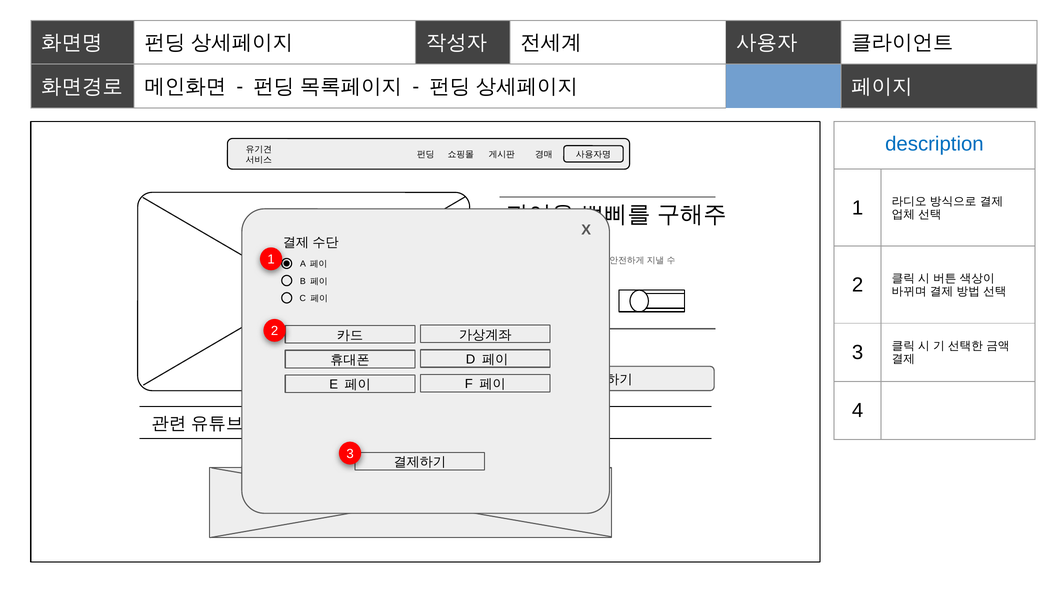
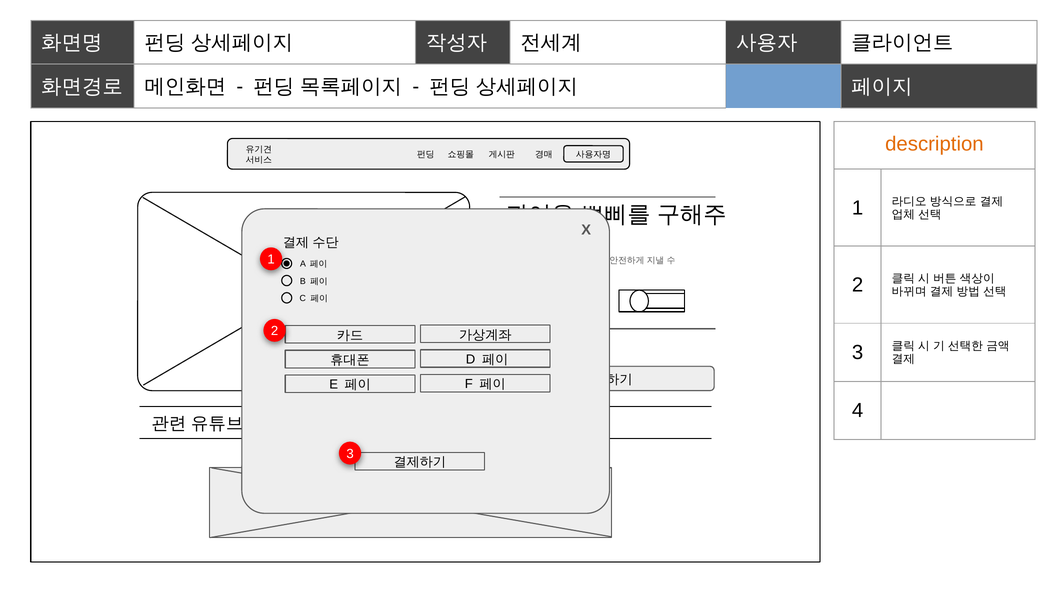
description colour: blue -> orange (934, 144)
